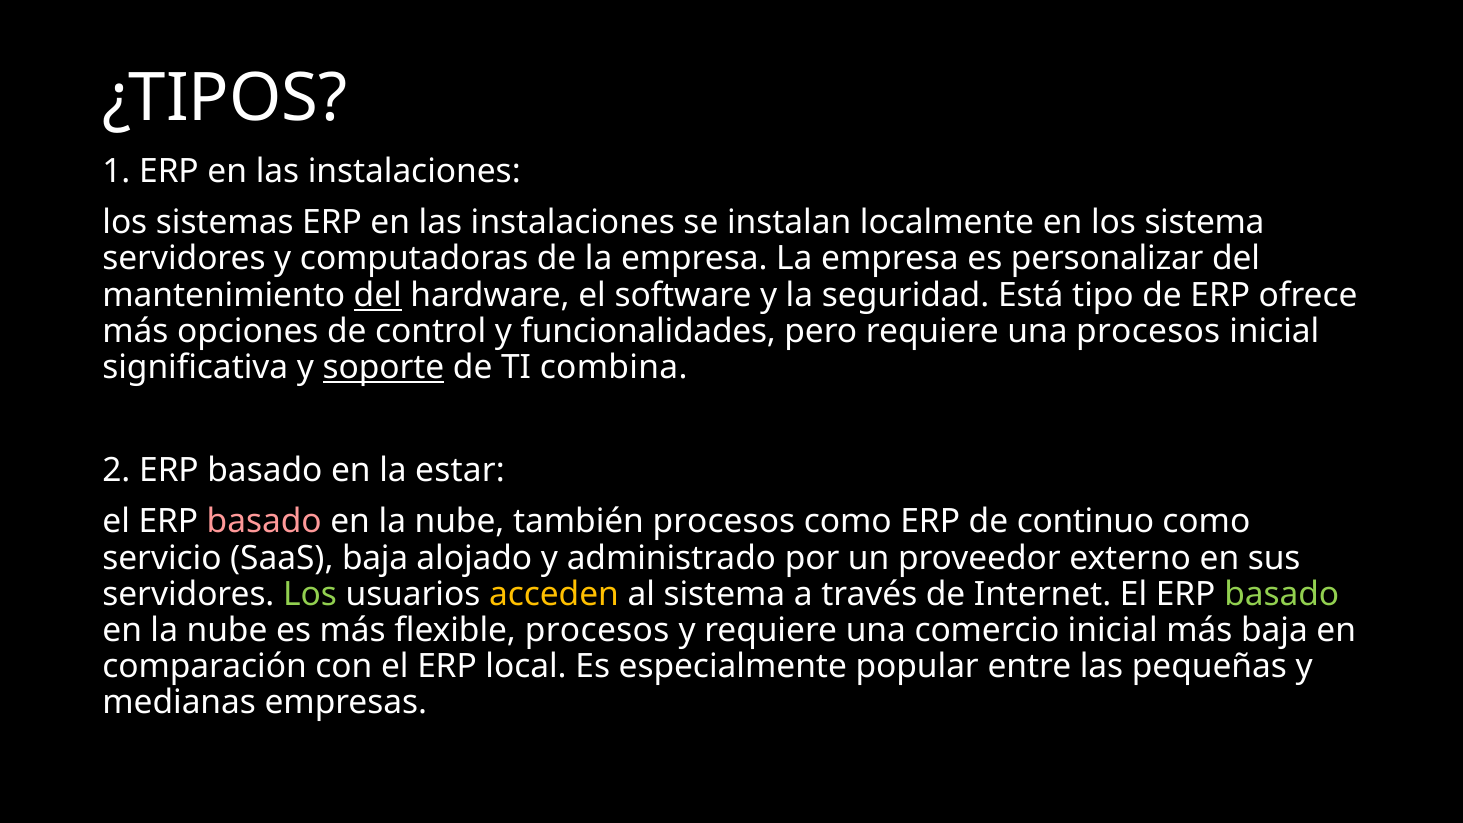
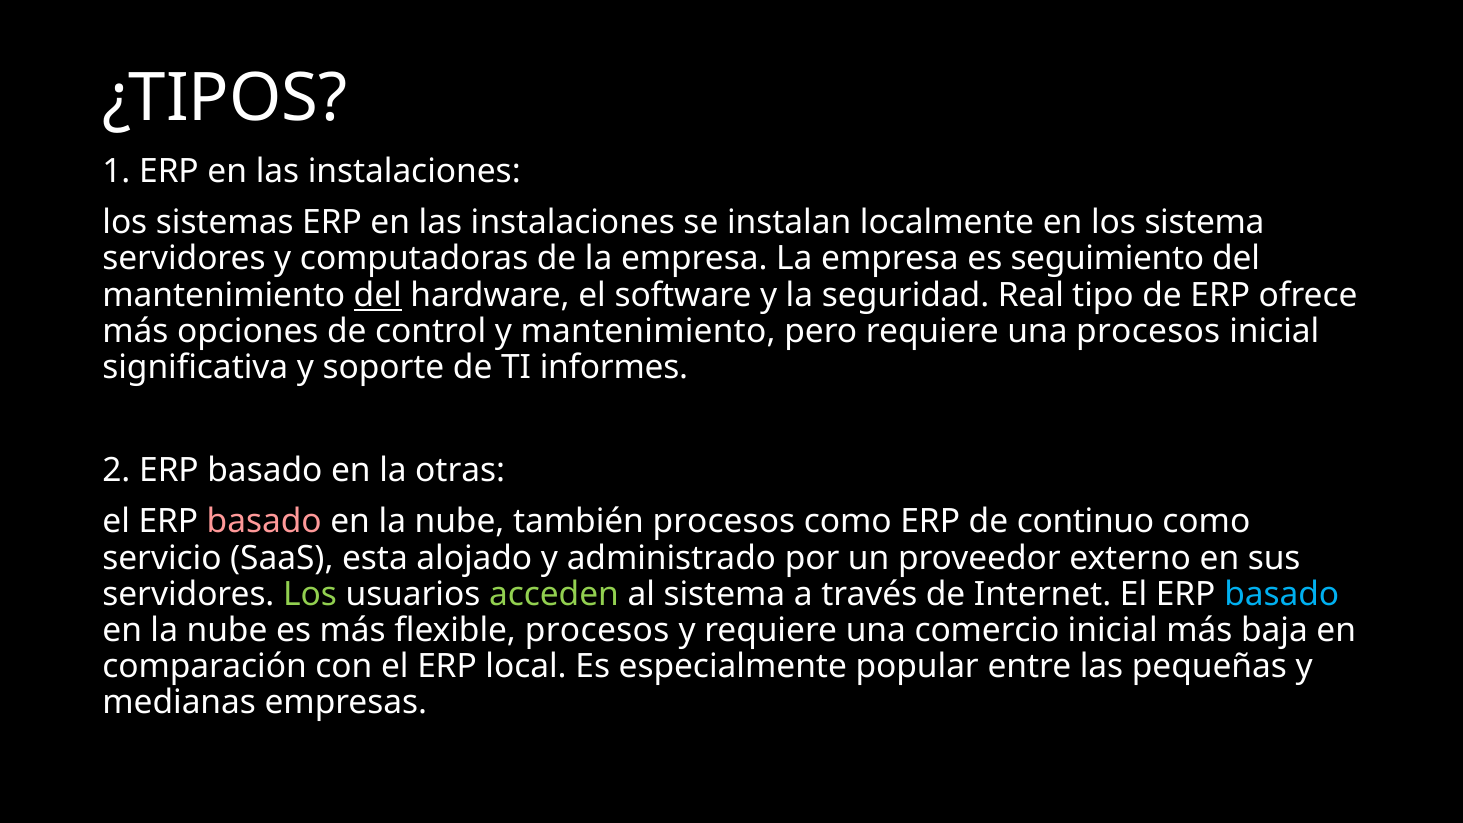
personalizar: personalizar -> seguimiento (1107, 259)
Está: Está -> Real (1031, 295)
y funcionalidades: funcionalidades -> mantenimiento (648, 331)
soporte underline: present -> none (383, 367)
combina: combina -> informes (614, 367)
estar: estar -> otras (460, 470)
SaaS baja: baja -> esta (375, 558)
acceden colour: yellow -> light green (554, 594)
basado colour: light green -> light blue (1282, 594)
